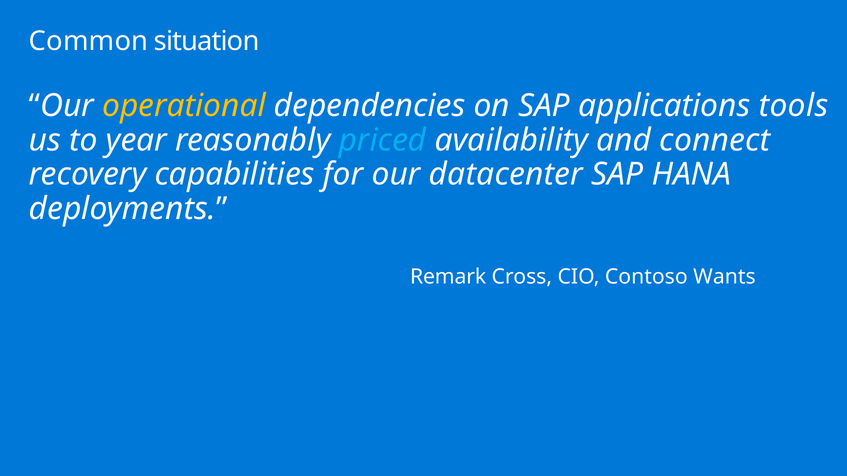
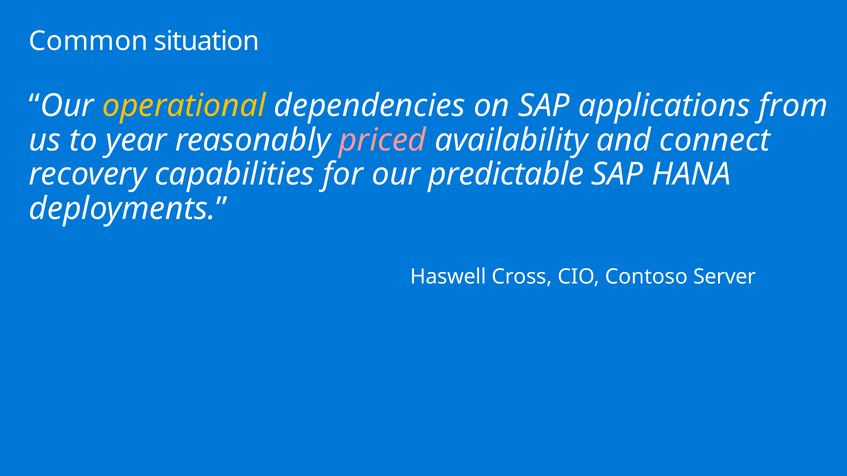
tools: tools -> from (794, 106)
priced colour: light blue -> pink (382, 140)
datacenter: datacenter -> predictable (506, 175)
Remark: Remark -> Haswell (448, 277)
Wants: Wants -> Server (725, 277)
